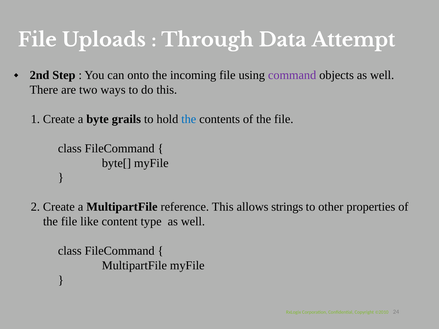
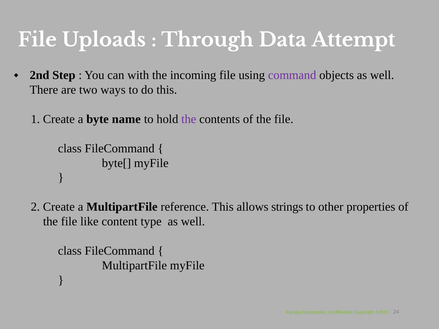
onto: onto -> with (138, 75)
grails: grails -> name (126, 119)
the colour: blue -> purple (189, 119)
